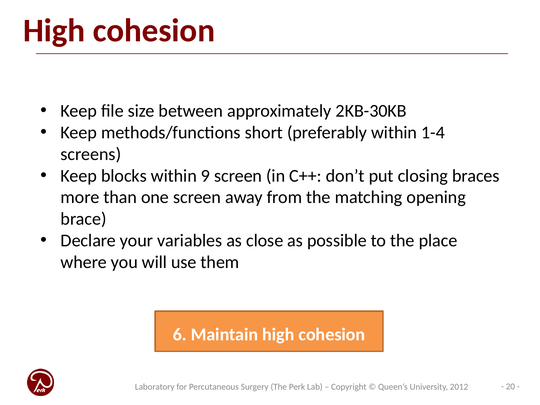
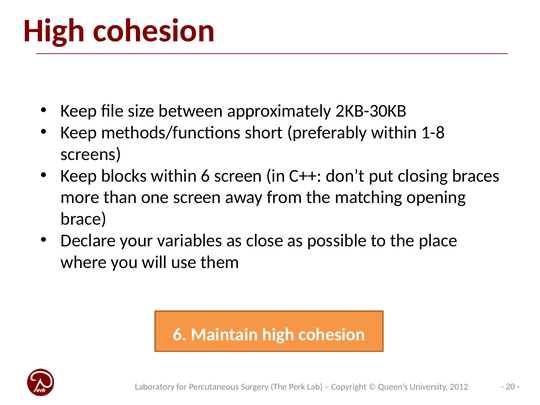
1-4: 1-4 -> 1-8 (433, 133)
within 9: 9 -> 6 (205, 176)
